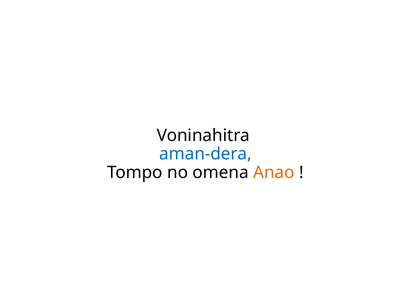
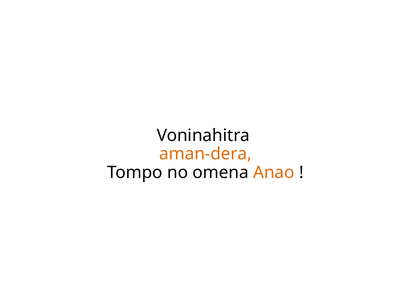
aman-dera colour: blue -> orange (205, 154)
